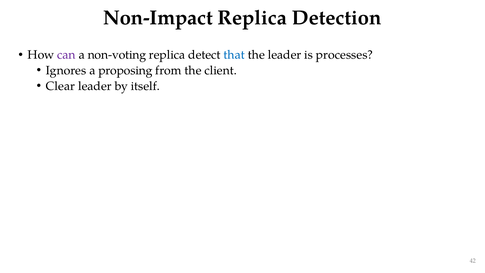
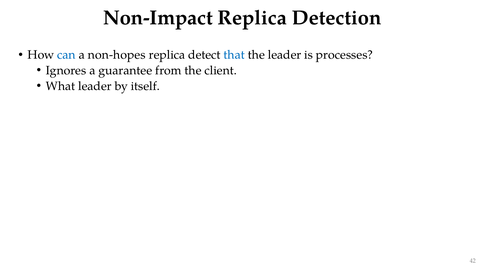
can colour: purple -> blue (66, 55)
non-voting: non-voting -> non-hopes (117, 55)
proposing: proposing -> guarantee (125, 70)
Clear: Clear -> What (61, 86)
